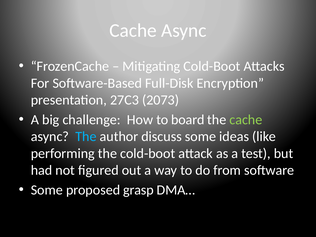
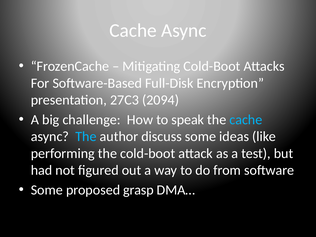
2073: 2073 -> 2094 (161, 100)
board: board -> speak (188, 120)
cache colour: light green -> light blue (246, 120)
